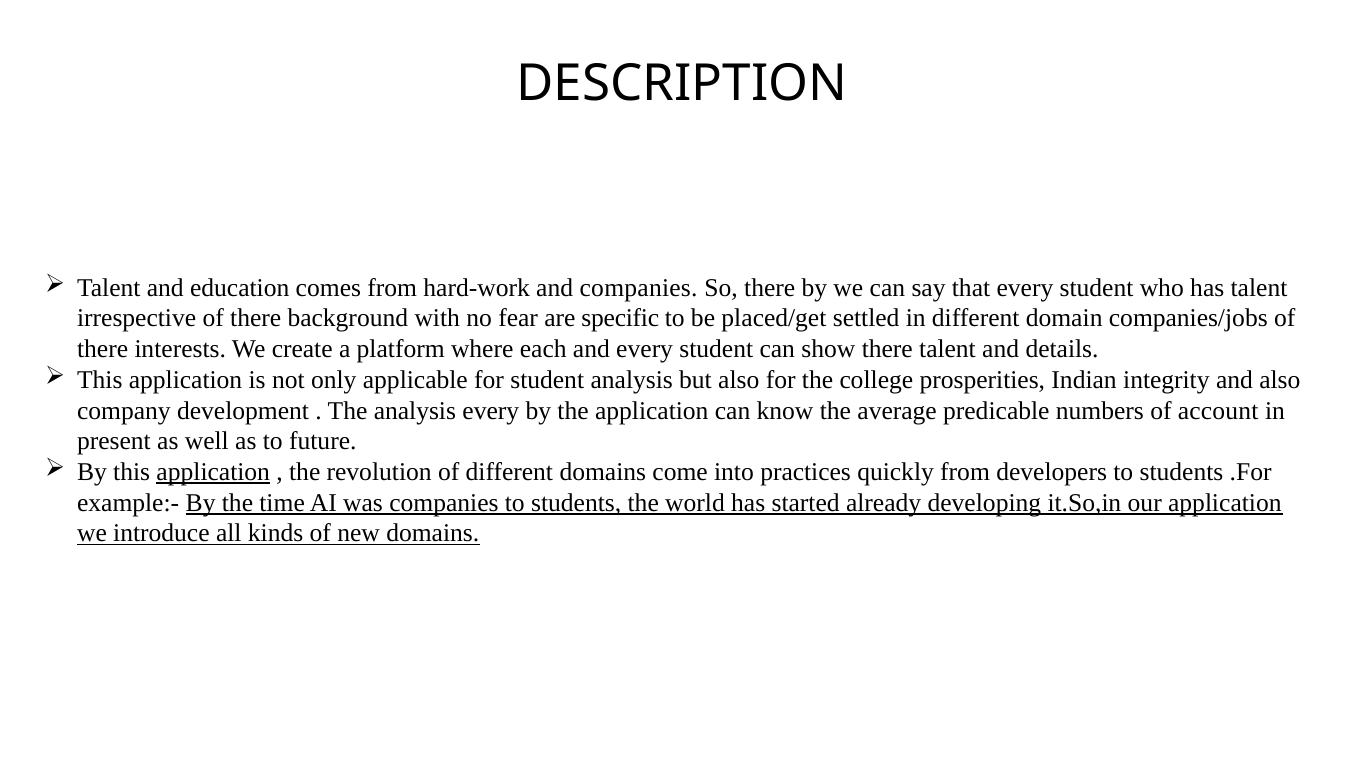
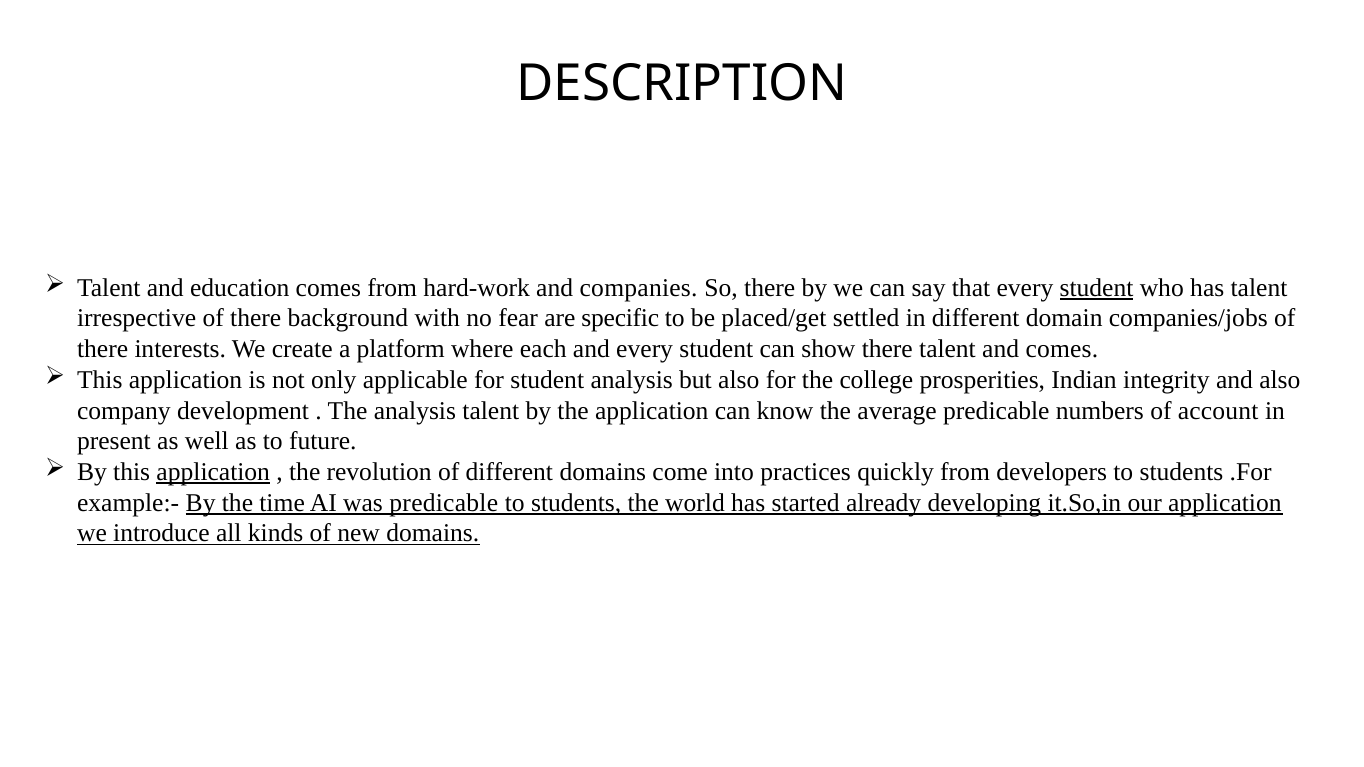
student underline: none -> present (1097, 288)
and details: details -> comes (1062, 349)
analysis every: every -> talent (491, 411)
was companies: companies -> predicable (444, 503)
